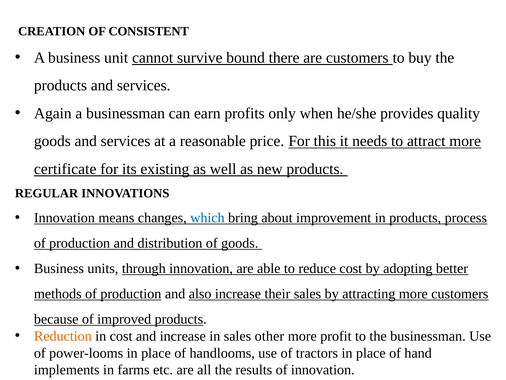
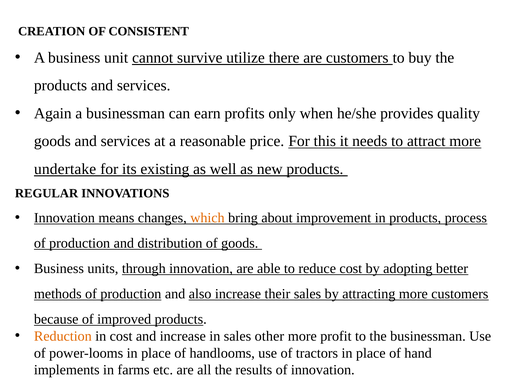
bound: bound -> utilize (246, 58)
certificate: certificate -> undertake (65, 169)
which colour: blue -> orange (207, 218)
